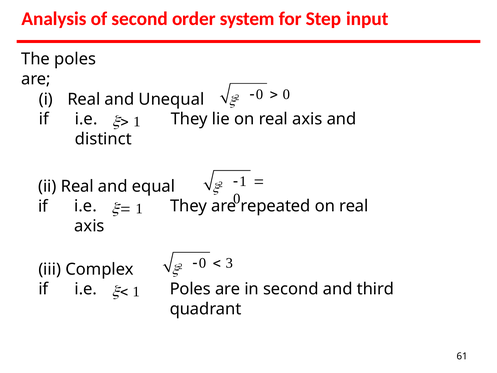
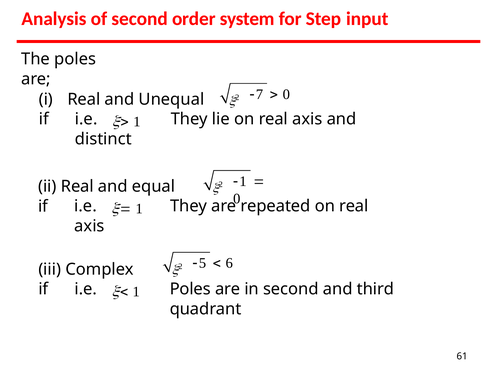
0: 0 -> 7 (260, 94)
0: 0 -> 5 (202, 263)
3: 3 -> 6 (229, 263)
